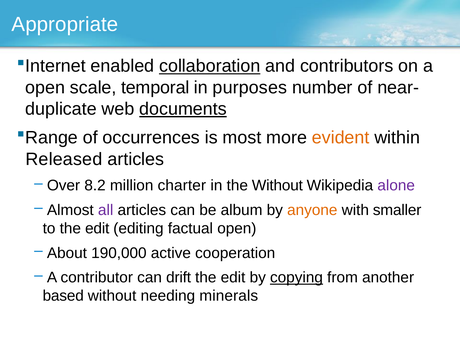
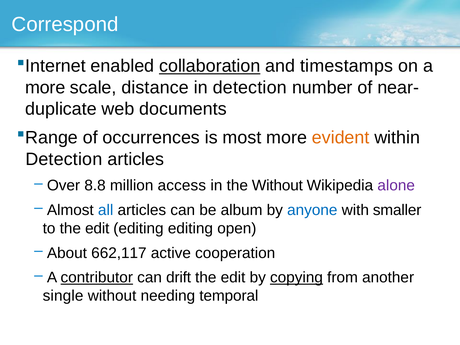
Appropriate: Appropriate -> Correspond (65, 24)
contributors: contributors -> timestamps (347, 66)
open: open -> more (45, 87)
temporal: temporal -> distance (155, 87)
in purposes: purposes -> detection (250, 87)
documents underline: present -> none (183, 109)
Released: Released -> Detection (64, 159)
8.2: 8.2 -> 8.8 (95, 186)
charter: charter -> access (182, 186)
all colour: purple -> blue (106, 210)
anyone colour: orange -> blue (312, 210)
editing factual: factual -> editing (190, 228)
190,000: 190,000 -> 662,117 (119, 253)
contributor underline: none -> present (97, 277)
based: based -> single (63, 296)
minerals: minerals -> temporal (229, 296)
